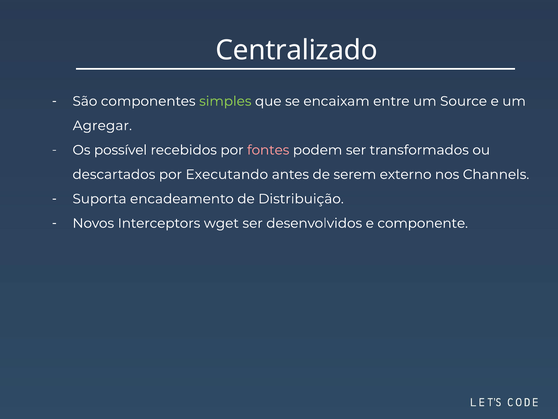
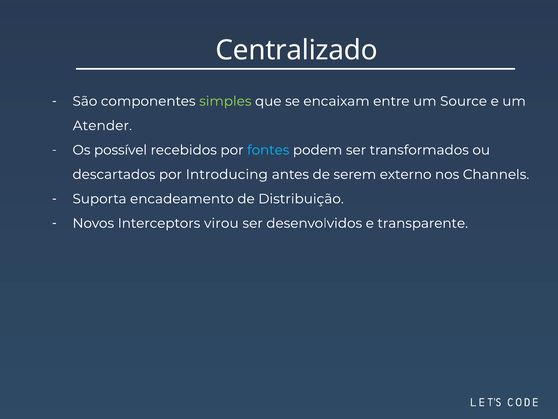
Agregar: Agregar -> Atender (102, 125)
fontes colour: pink -> light blue (268, 150)
Executando: Executando -> Introducing (227, 174)
wget: wget -> virou (221, 223)
componente: componente -> transparente (423, 223)
